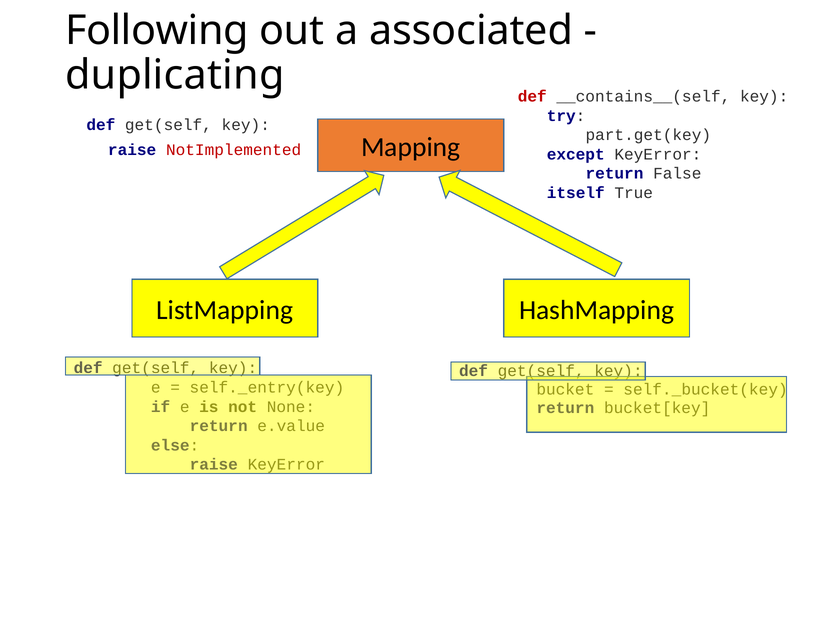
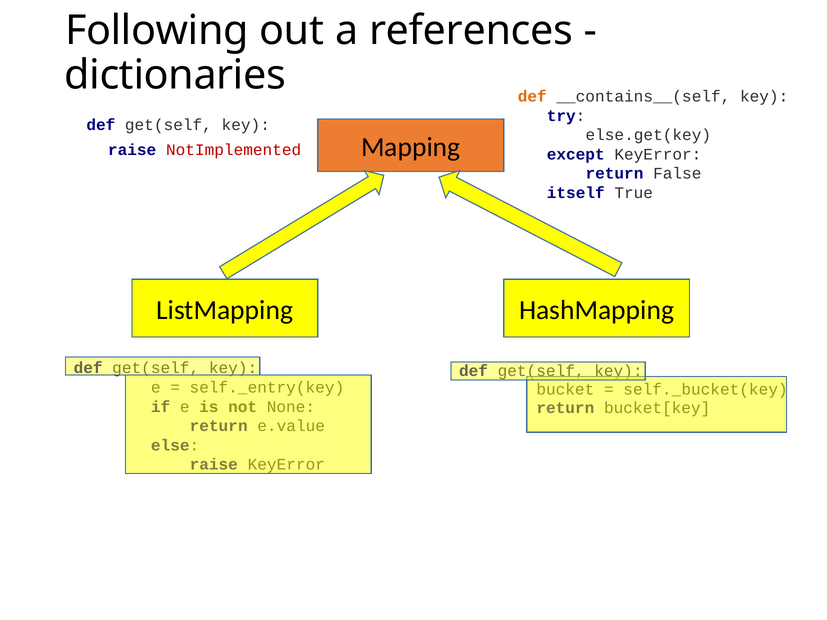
associated: associated -> references (471, 30)
duplicating: duplicating -> dictionaries (175, 75)
def colour: red -> orange (532, 96)
part.get(key: part.get(key -> else.get(key (648, 135)
